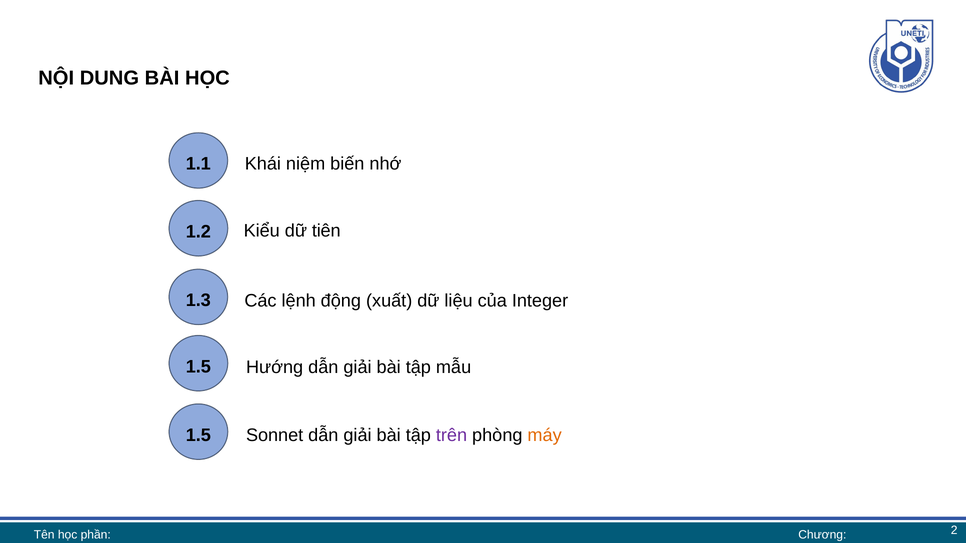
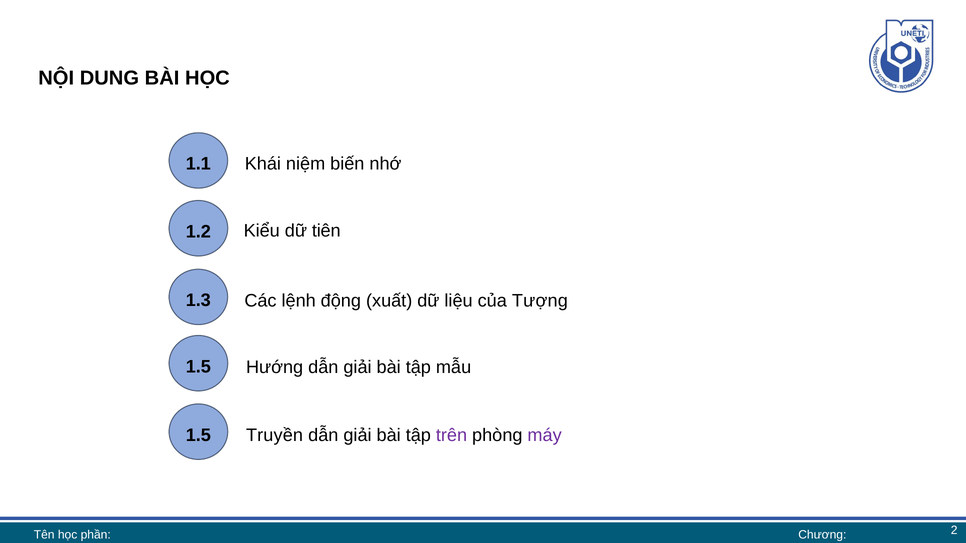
Integer: Integer -> Tượng (540, 301)
Sonnet: Sonnet -> Truyền (275, 436)
máy colour: orange -> purple (545, 436)
